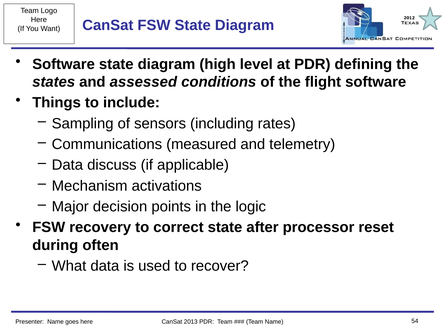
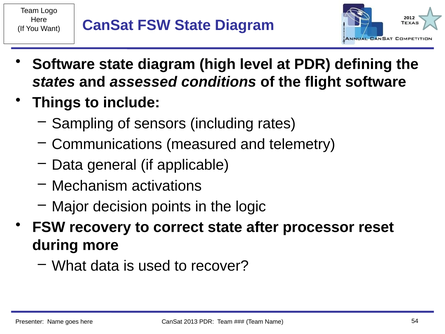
discuss: discuss -> general (112, 165)
often: often -> more (101, 245)
